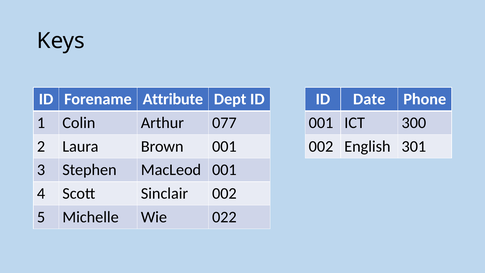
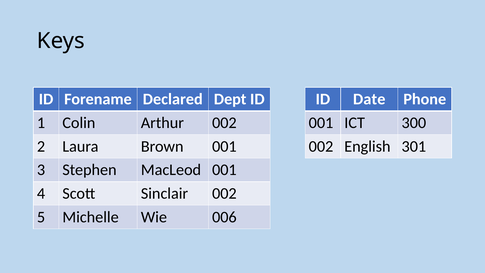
Attribute: Attribute -> Declared (173, 99)
Arthur 077: 077 -> 002 (224, 123)
022: 022 -> 006 (224, 217)
